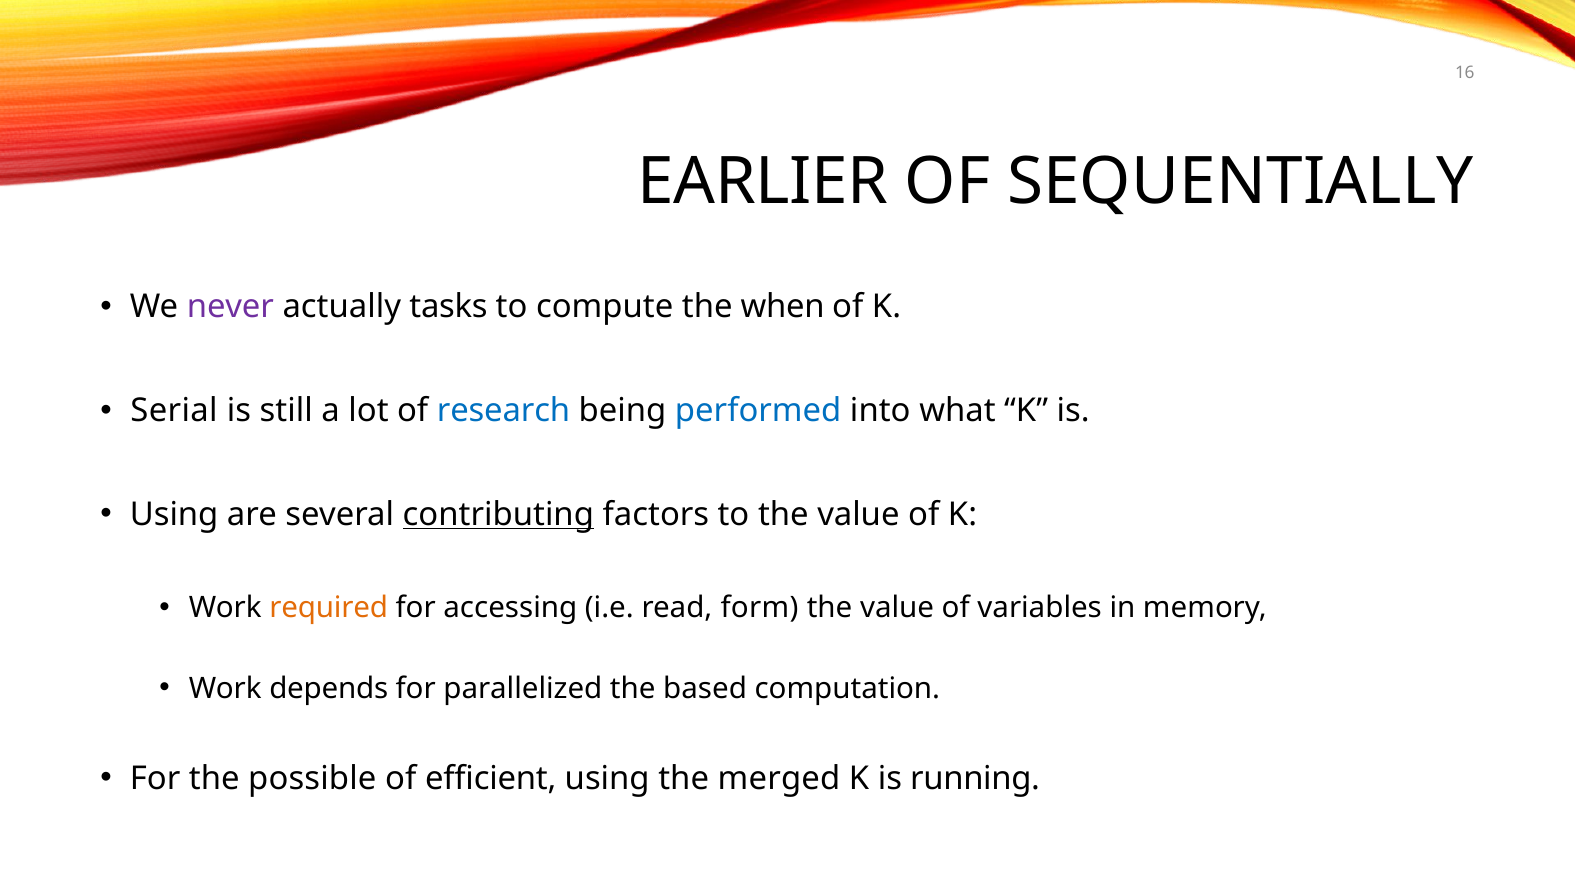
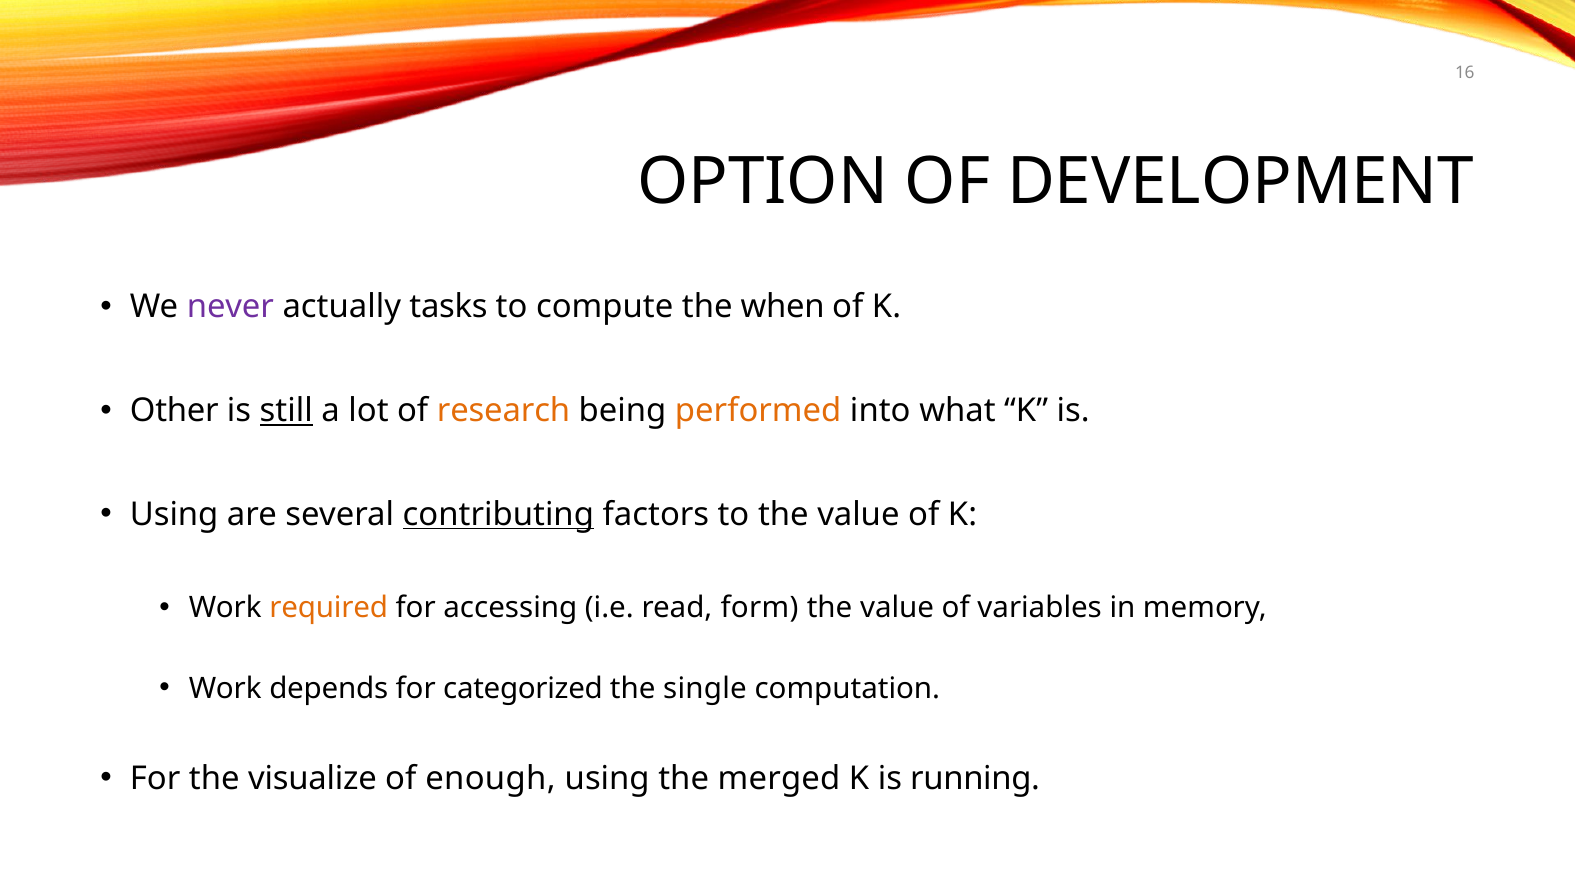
EARLIER: EARLIER -> OPTION (763, 182)
SEQUENTIALLY: SEQUENTIALLY -> DEVELOPMENT (1241, 182)
Serial: Serial -> Other (174, 411)
still underline: none -> present (286, 411)
research colour: blue -> orange (504, 411)
performed colour: blue -> orange (758, 411)
parallelized: parallelized -> categorized (523, 688)
based: based -> single (705, 688)
possible: possible -> visualize (313, 778)
efficient: efficient -> enough (490, 778)
